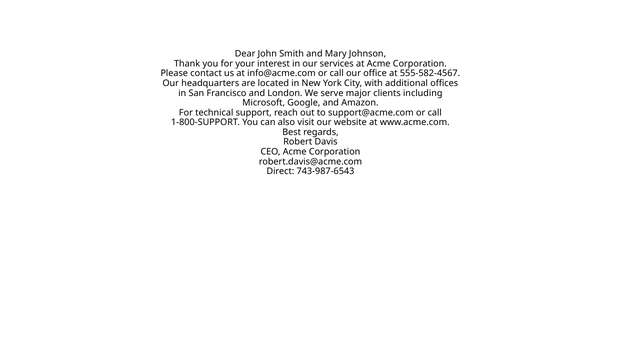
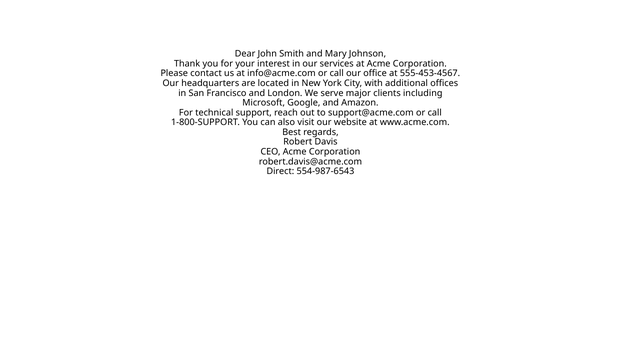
555-582-4567: 555-582-4567 -> 555-453-4567 (430, 74)
743-987-6543: 743-987-6543 -> 554-987-6543 (325, 171)
